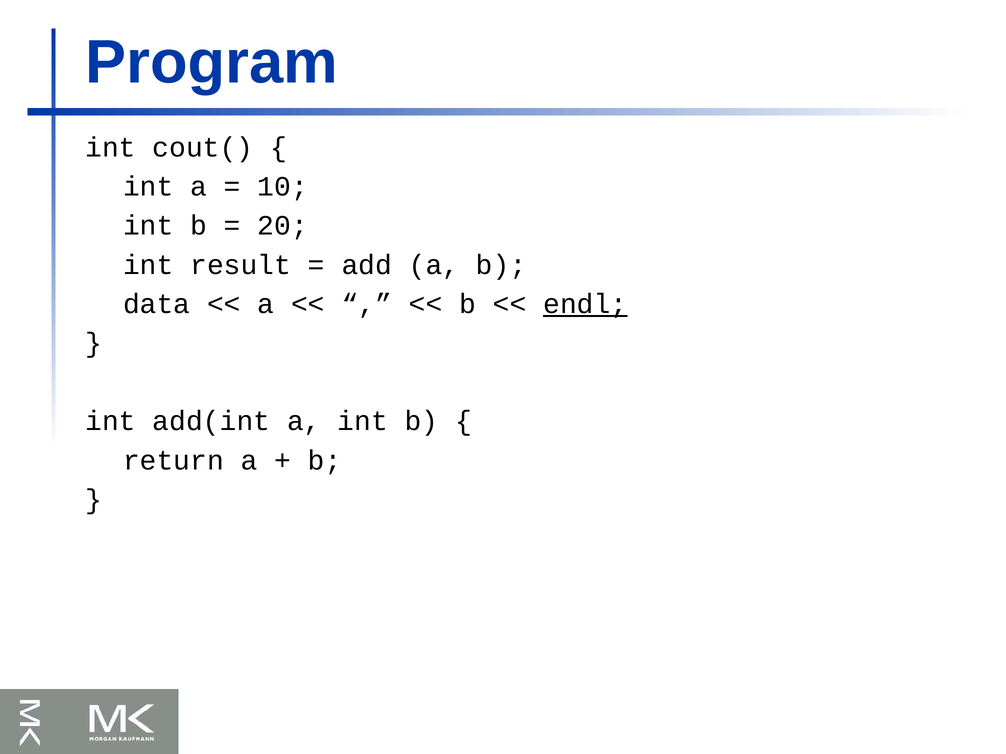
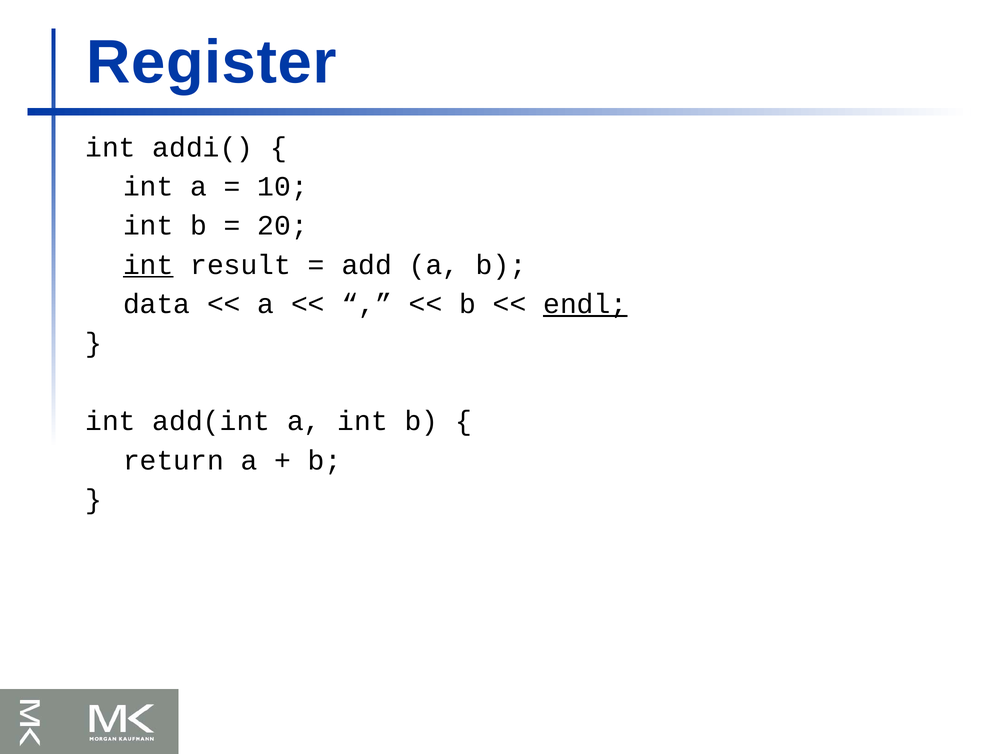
Program: Program -> Register (211, 62)
cout(: cout( -> addi( (203, 148)
int underline: none -> present (148, 265)
